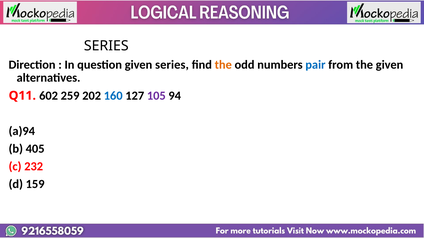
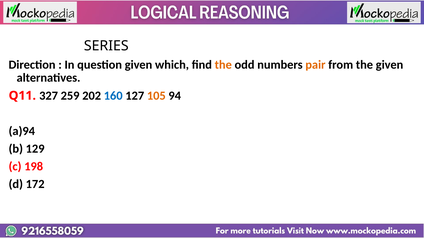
given series: series -> which (172, 65)
pair colour: blue -> orange (315, 65)
602: 602 -> 327 (49, 96)
105 colour: purple -> orange (156, 96)
405: 405 -> 129 (35, 149)
232: 232 -> 198 (34, 167)
159: 159 -> 172 (35, 185)
